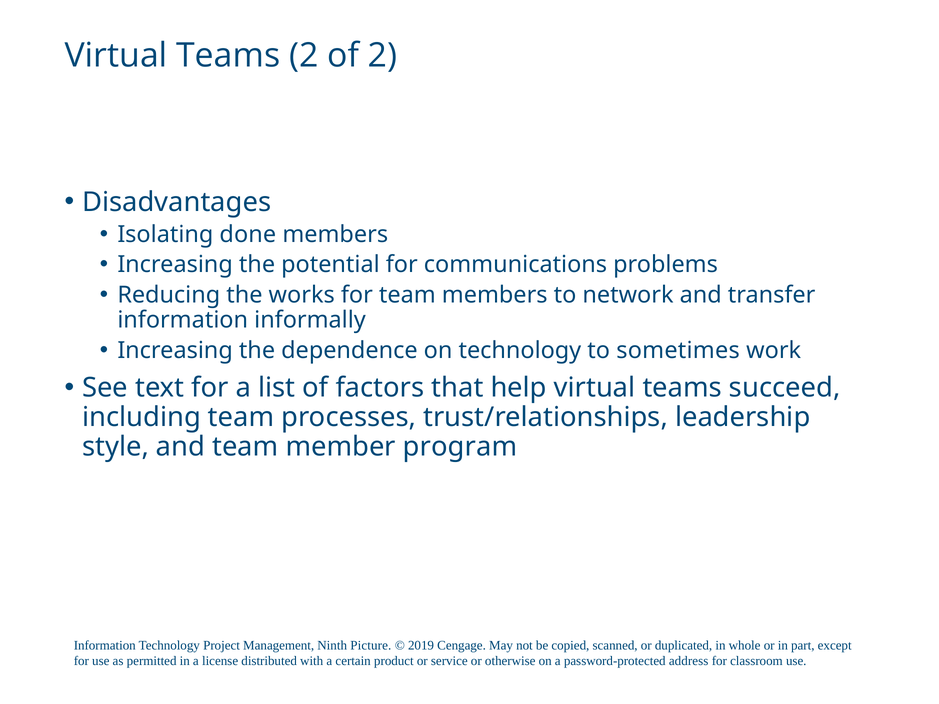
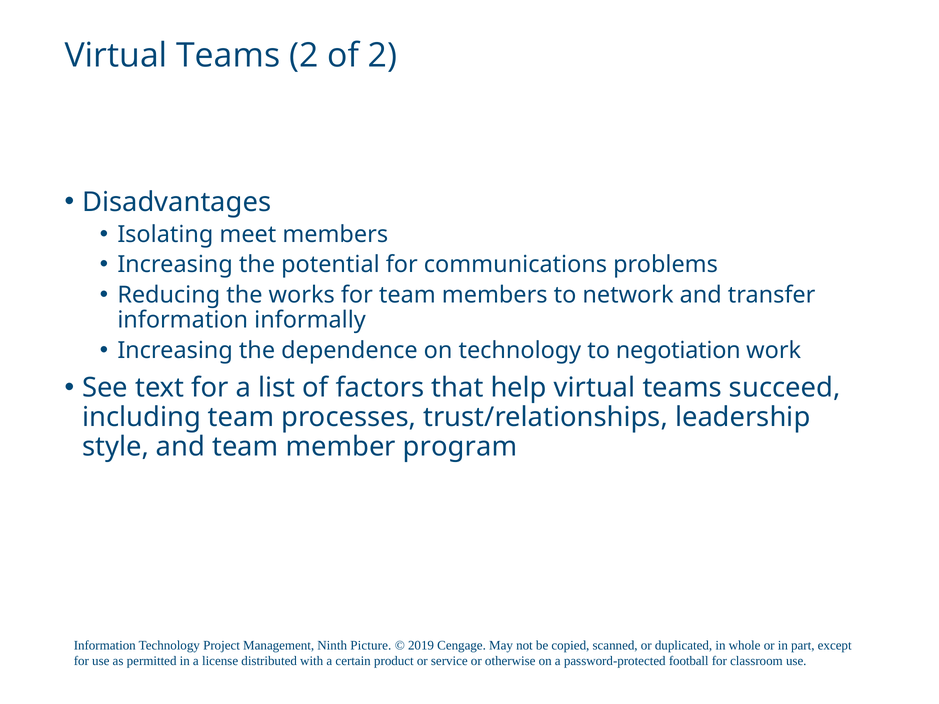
done: done -> meet (248, 234)
sometimes: sometimes -> negotiation (678, 351)
address: address -> football (689, 661)
